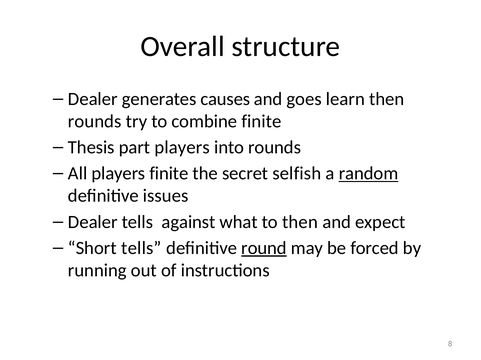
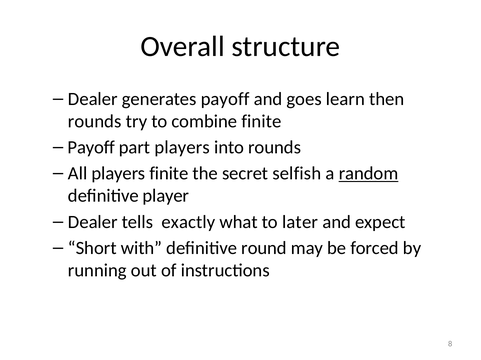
generates causes: causes -> payoff (225, 99)
Thesis: Thesis -> Payoff (91, 148)
issues: issues -> player (166, 196)
against: against -> exactly (188, 222)
to then: then -> later (300, 222)
Short tells: tells -> with (142, 248)
round underline: present -> none (264, 248)
